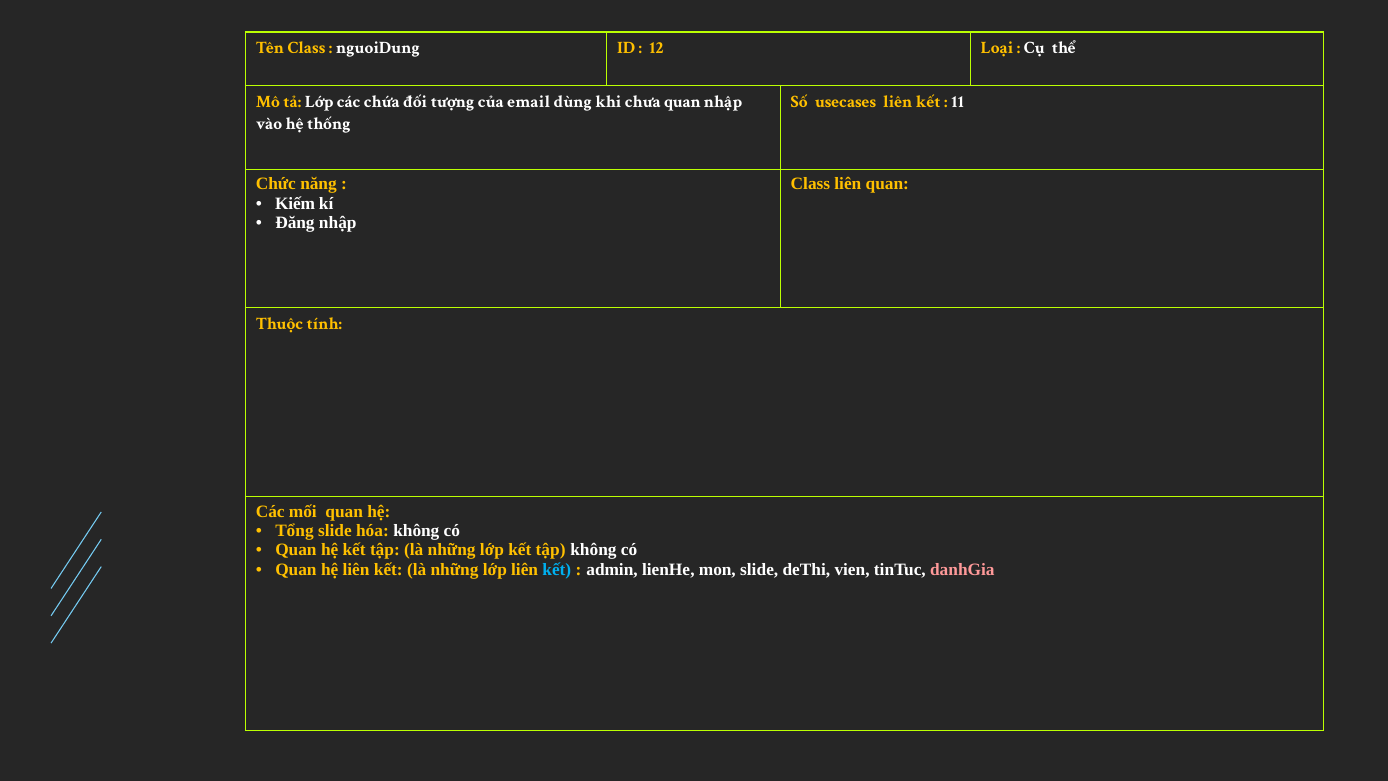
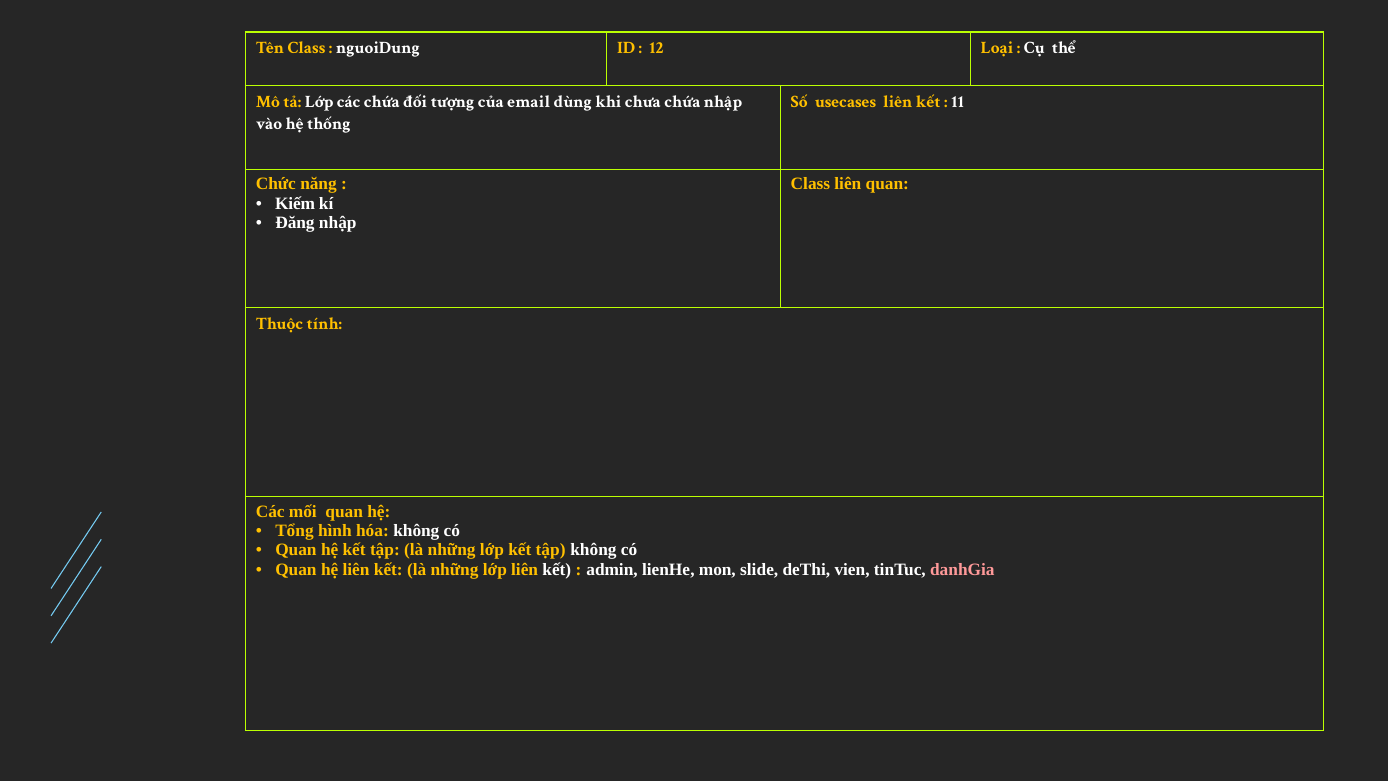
chưa quan: quan -> chứa (682, 101)
Tổng slide: slide -> hình (335, 531)
kết colour: light blue -> white (557, 569)
